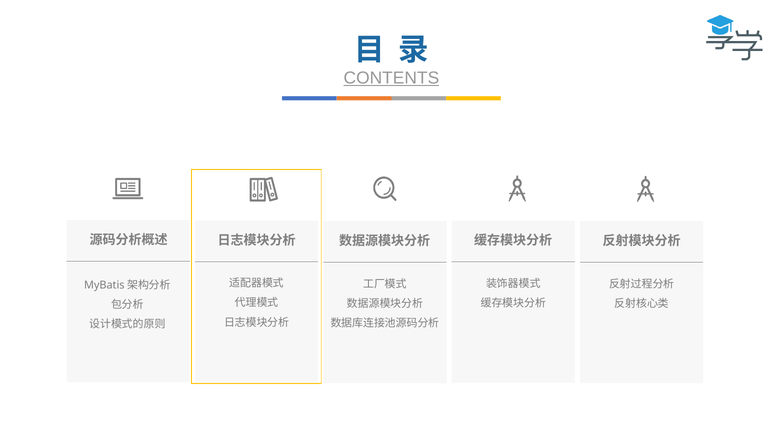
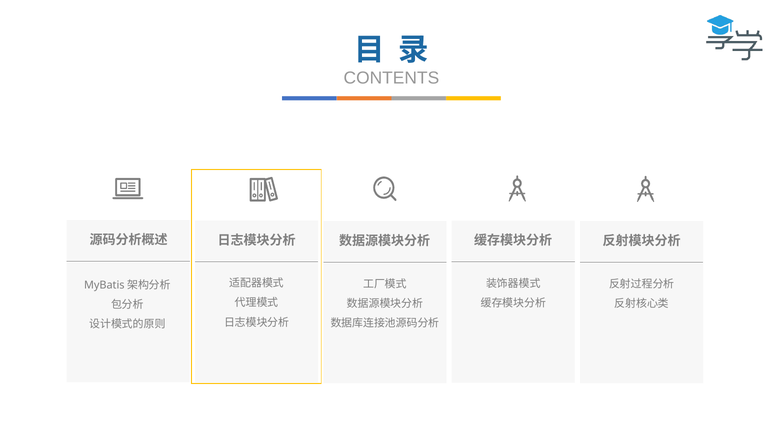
CONTENTS underline: present -> none (391, 78)
